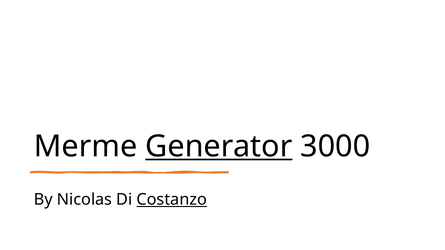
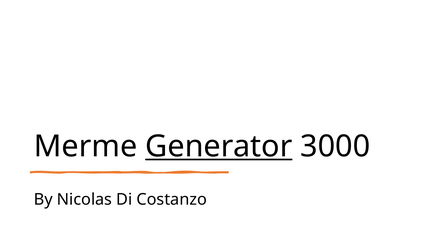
Costanzo underline: present -> none (172, 200)
